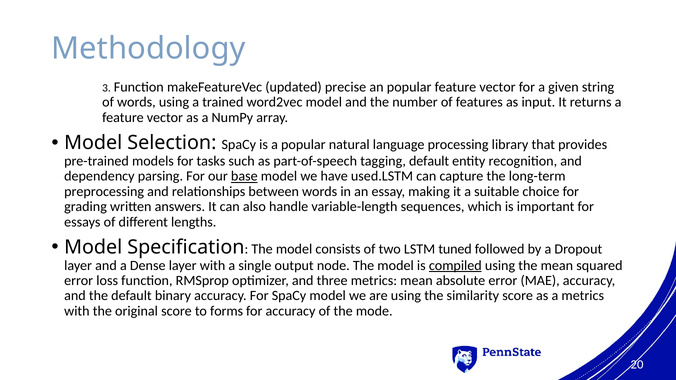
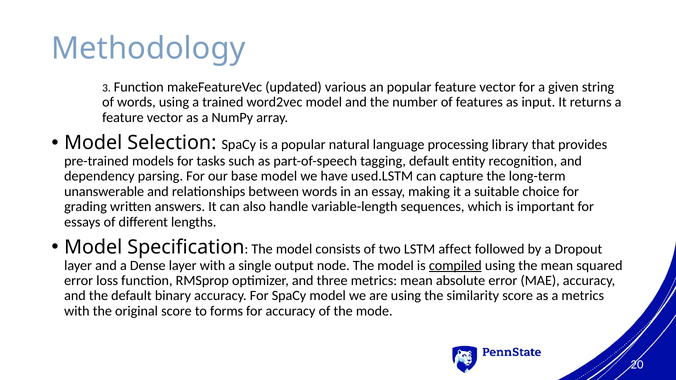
precise: precise -> various (346, 87)
base underline: present -> none (244, 176)
preprocessing: preprocessing -> unanswerable (104, 192)
tuned: tuned -> affect (455, 249)
